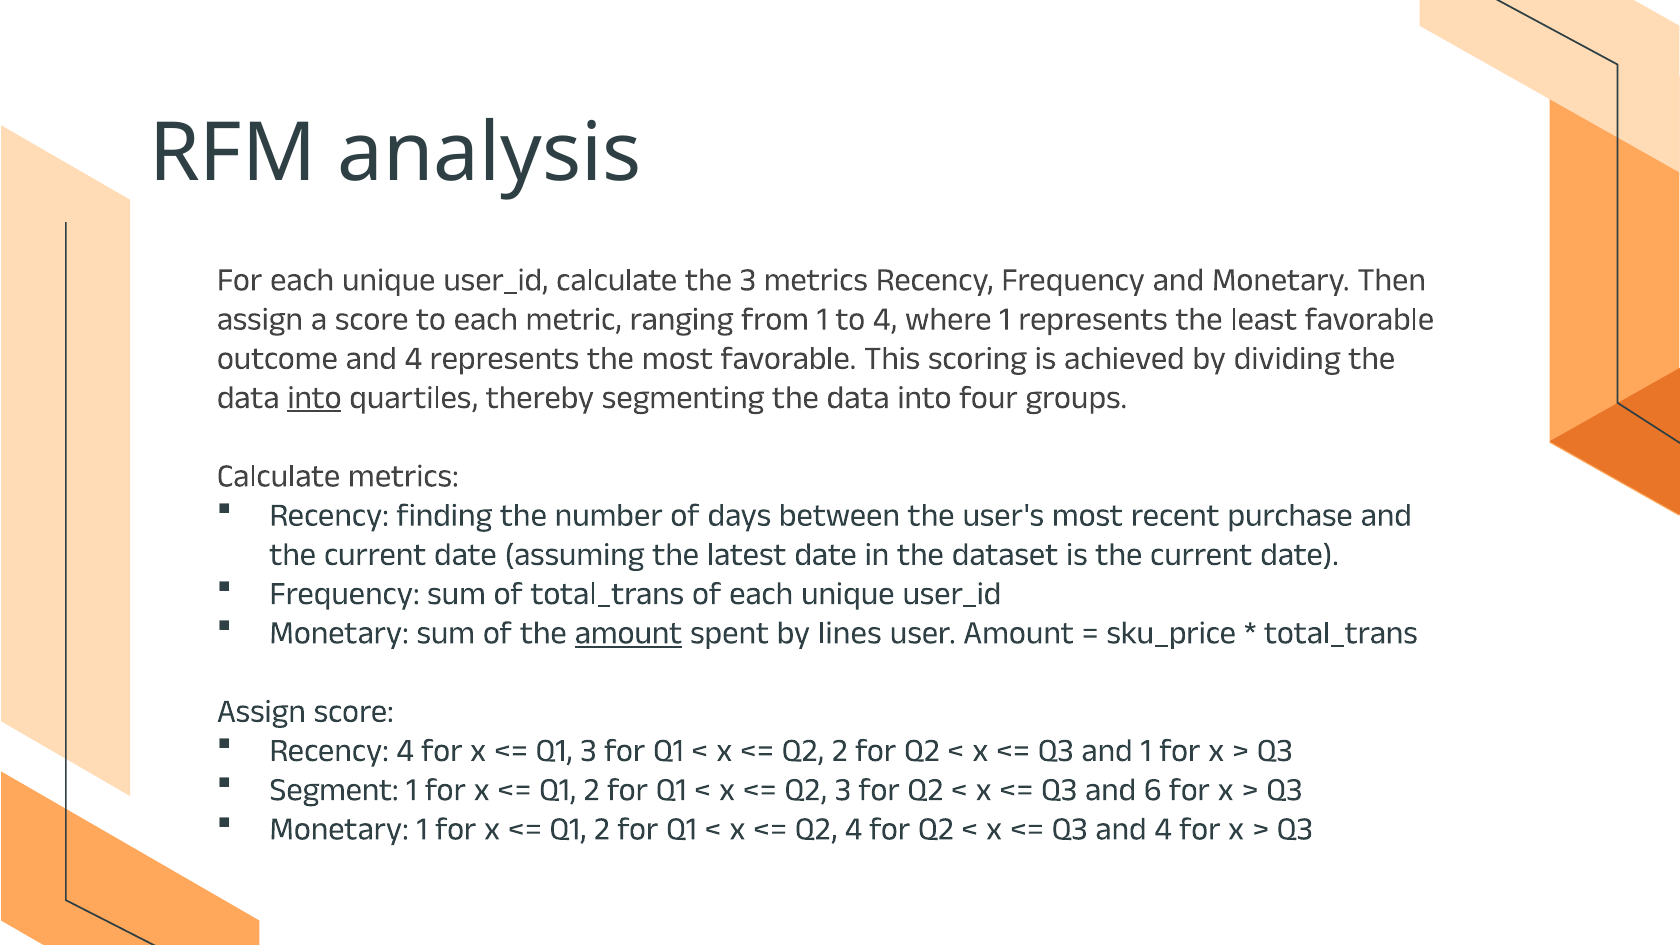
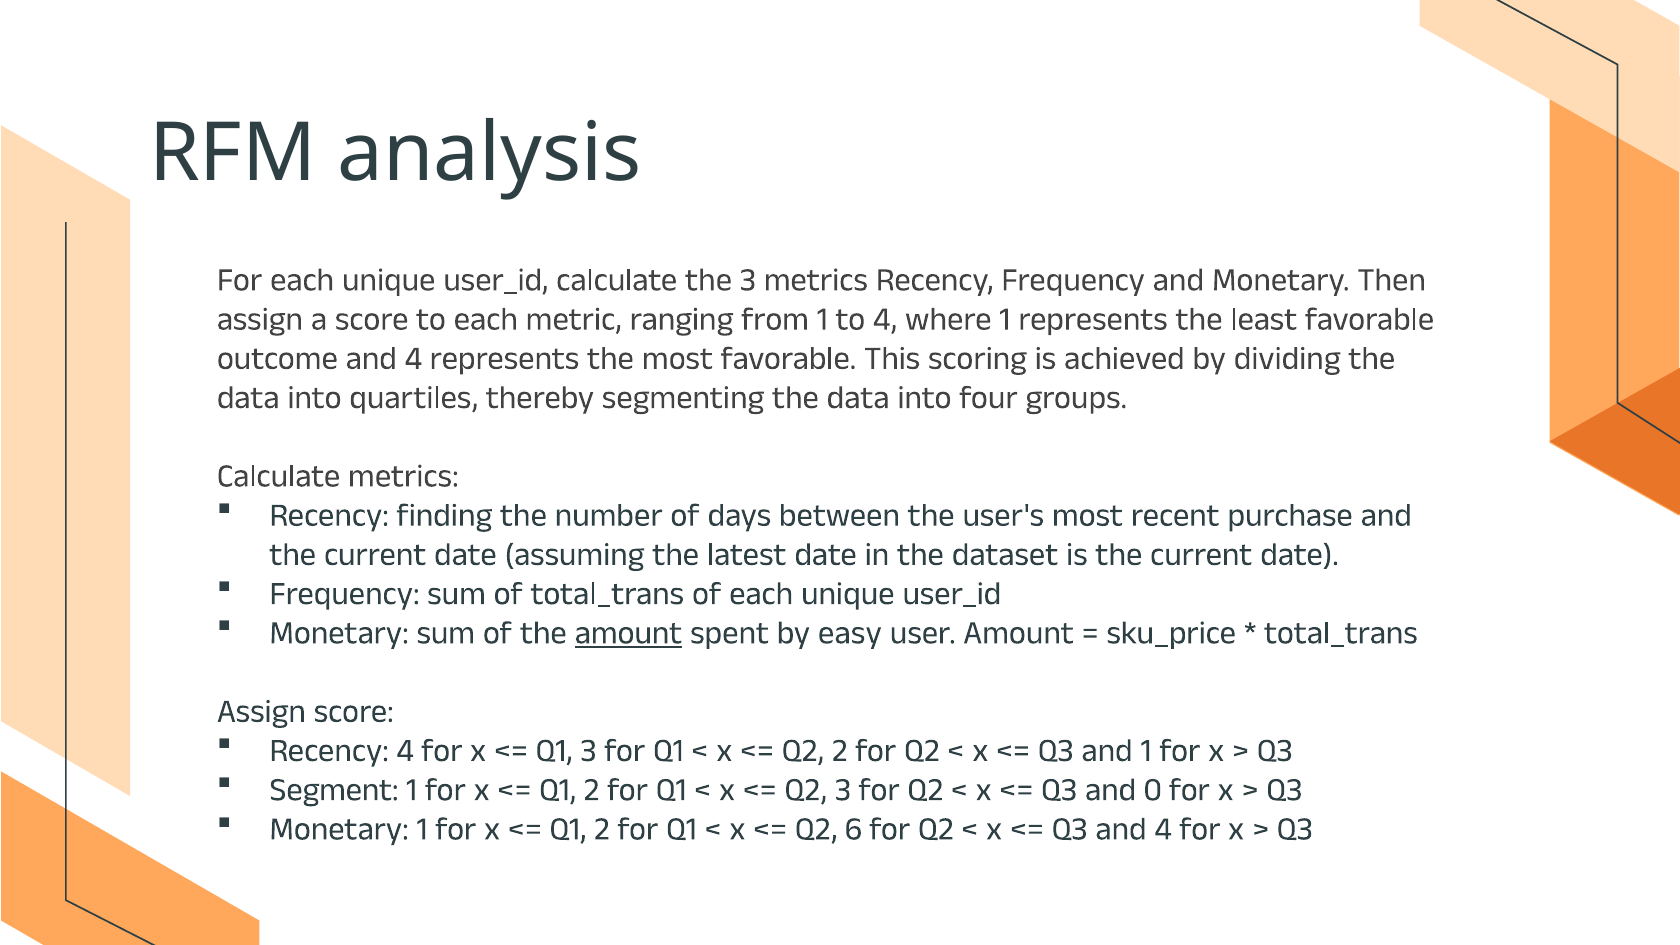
into underline: present -> none (315, 397)
lines: lines -> easy (850, 633)
6: 6 -> 0 (1153, 789)
Q2 4: 4 -> 6 (853, 829)
